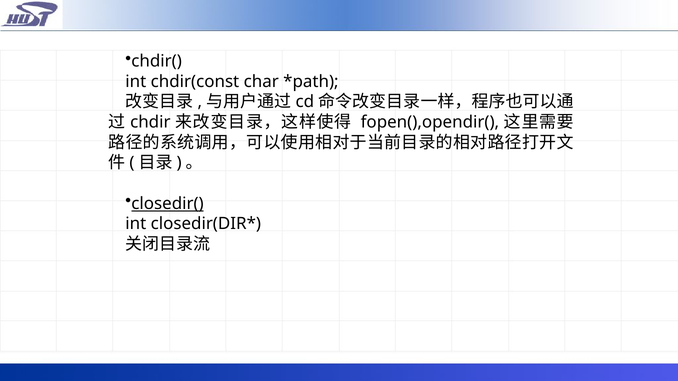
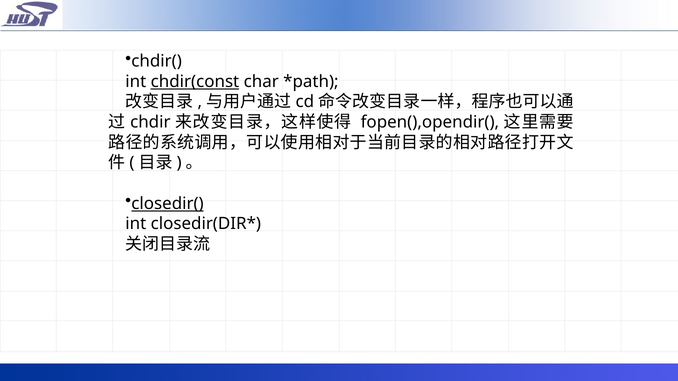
chdir(const underline: none -> present (195, 82)
